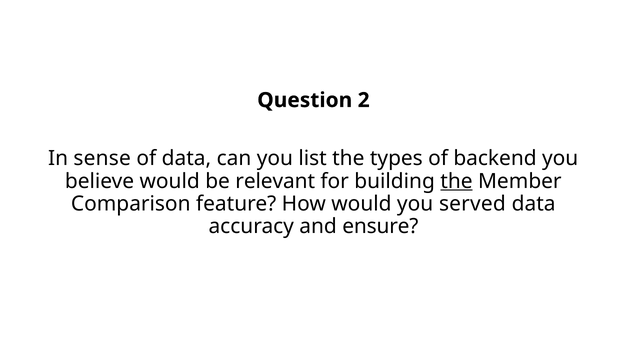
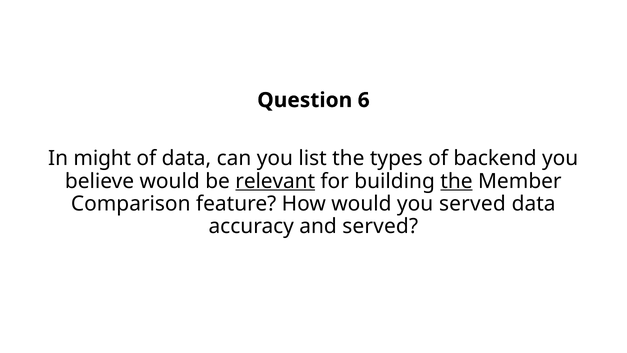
2: 2 -> 6 (364, 100)
sense: sense -> might (102, 158)
relevant underline: none -> present (275, 181)
and ensure: ensure -> served (380, 226)
